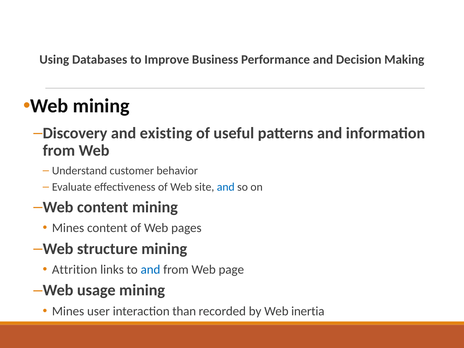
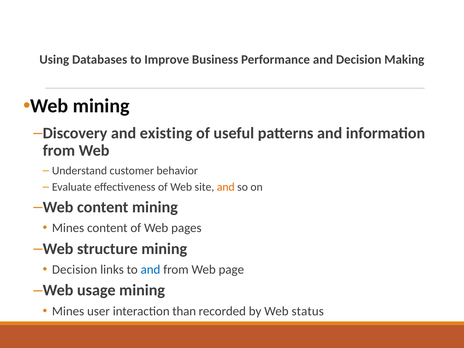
and colour: blue -> orange (226, 187)
Attrition: Attrition -> Decision (75, 270)
inertia: inertia -> status (308, 311)
